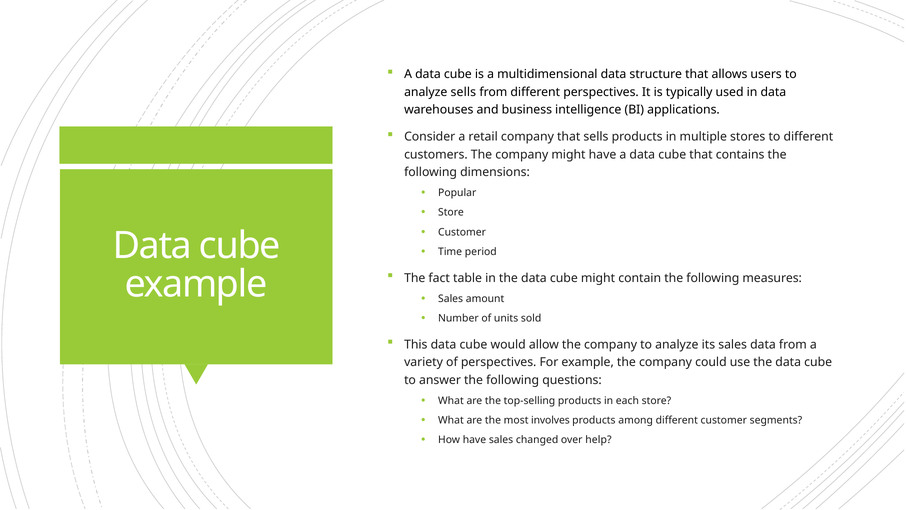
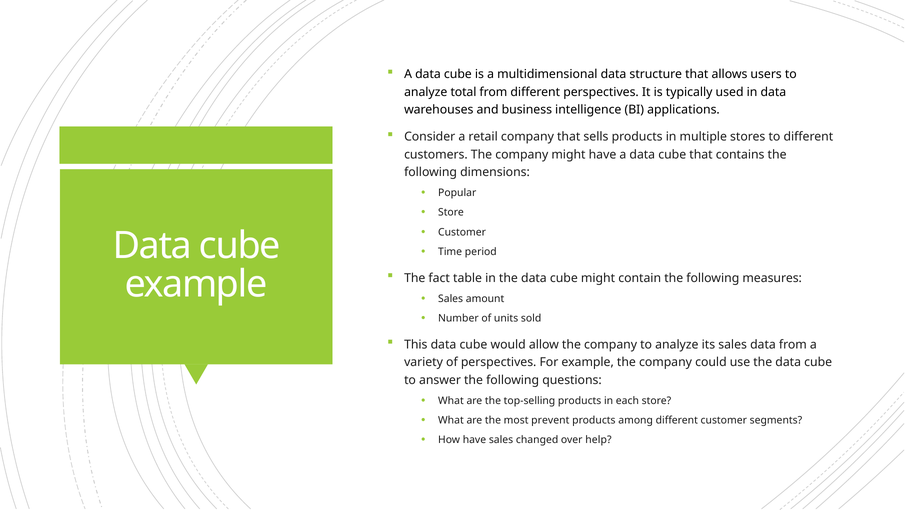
analyze sells: sells -> total (463, 92)
involves: involves -> prevent (550, 420)
